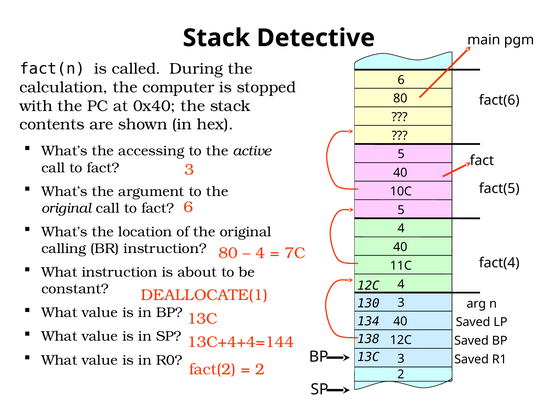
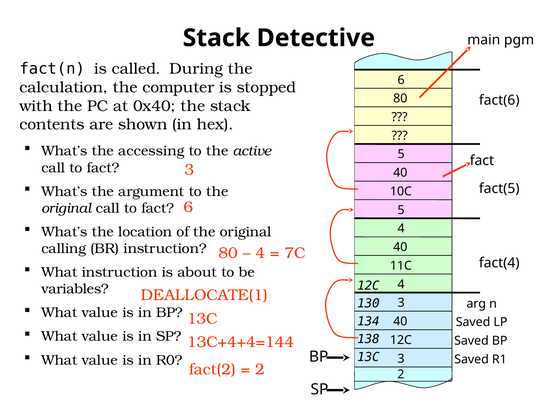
constant: constant -> variables (75, 289)
